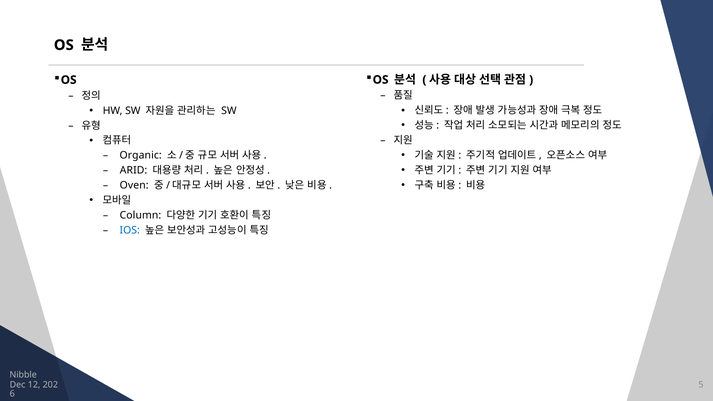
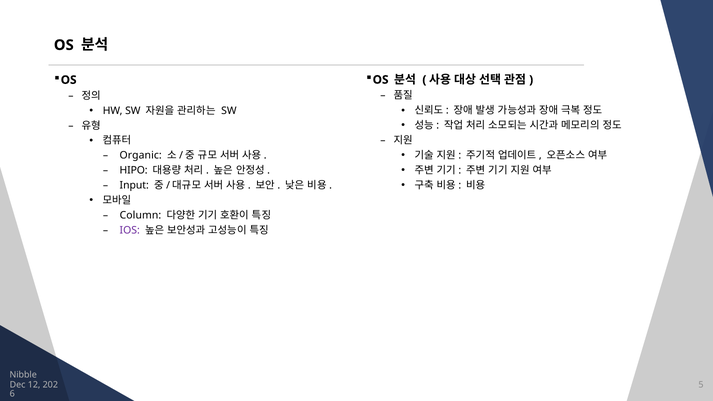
ARID: ARID -> HIPO (134, 170)
Oven: Oven -> Input (134, 185)
IOS colour: blue -> purple (130, 230)
